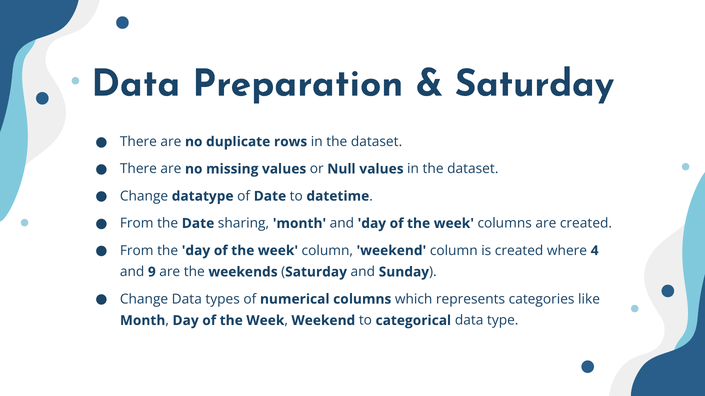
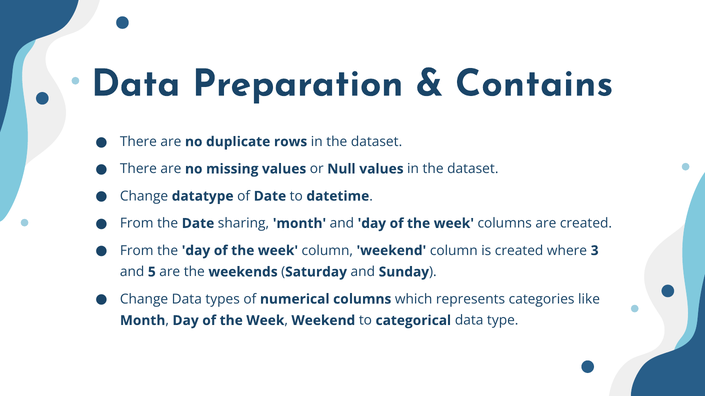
Saturday: Saturday -> Contains (534, 84)
4: 4 -> 3 (595, 251)
9: 9 -> 5 (152, 272)
